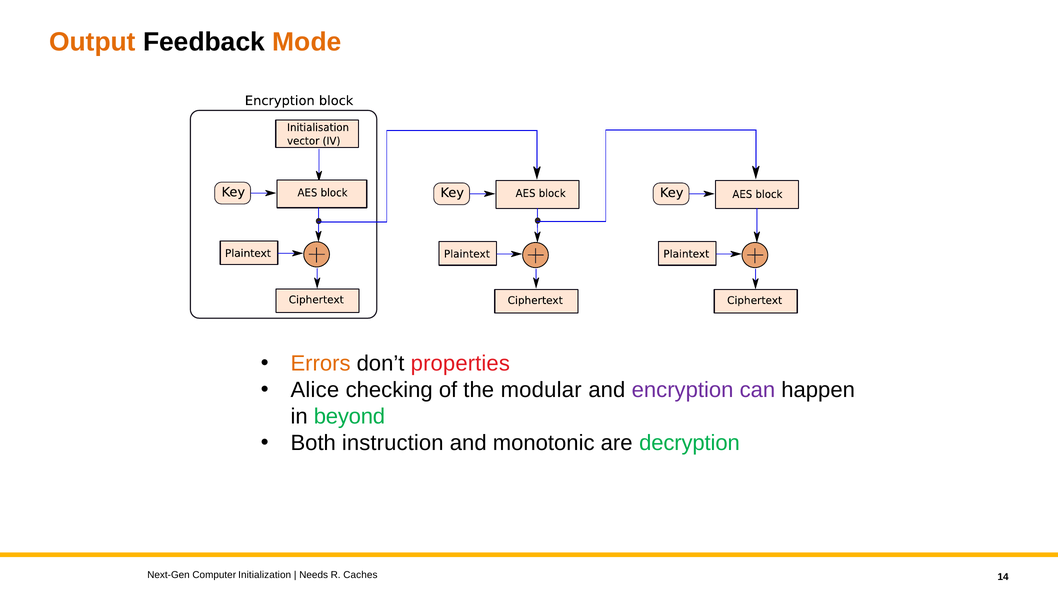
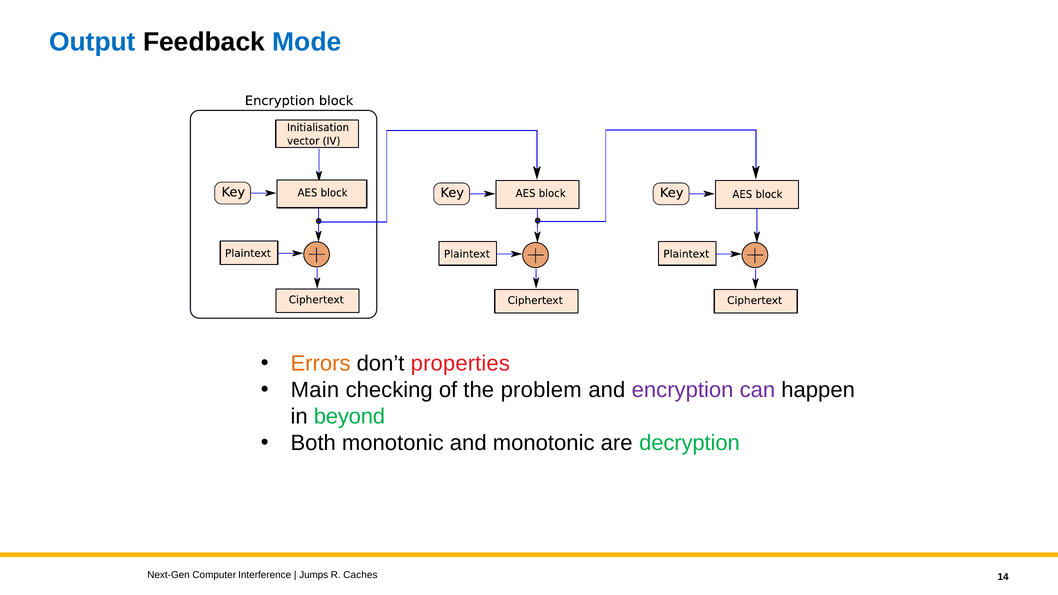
Output colour: orange -> blue (92, 42)
Mode colour: orange -> blue (307, 42)
Alice: Alice -> Main (315, 390)
modular: modular -> problem (541, 390)
Both instruction: instruction -> monotonic (393, 443)
Initialization: Initialization -> Interference (265, 575)
Needs: Needs -> Jumps (314, 575)
